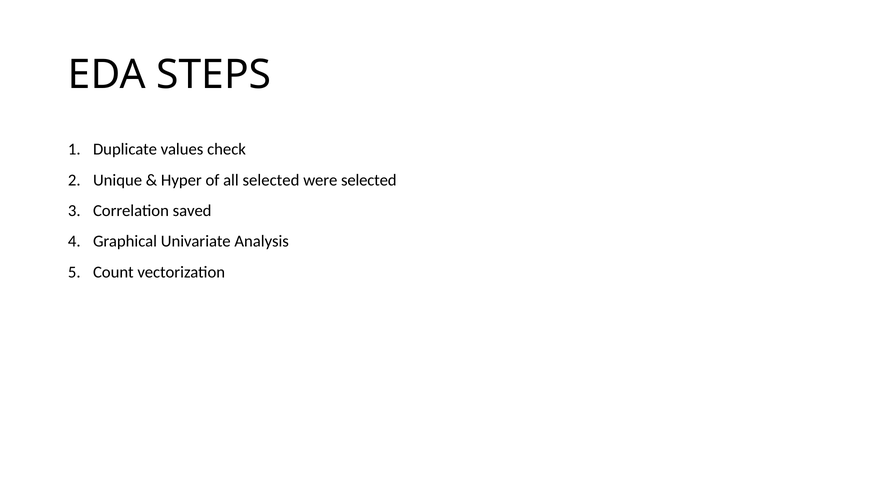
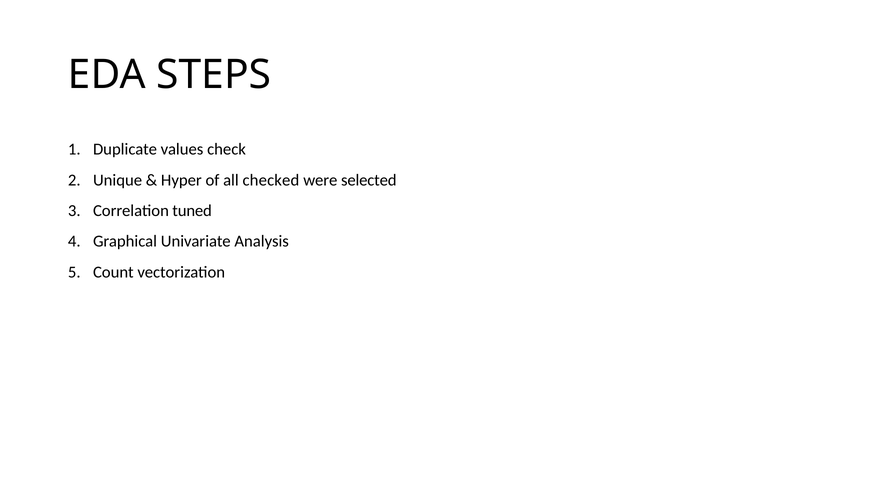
all selected: selected -> checked (271, 180)
saved: saved -> tuned (192, 211)
